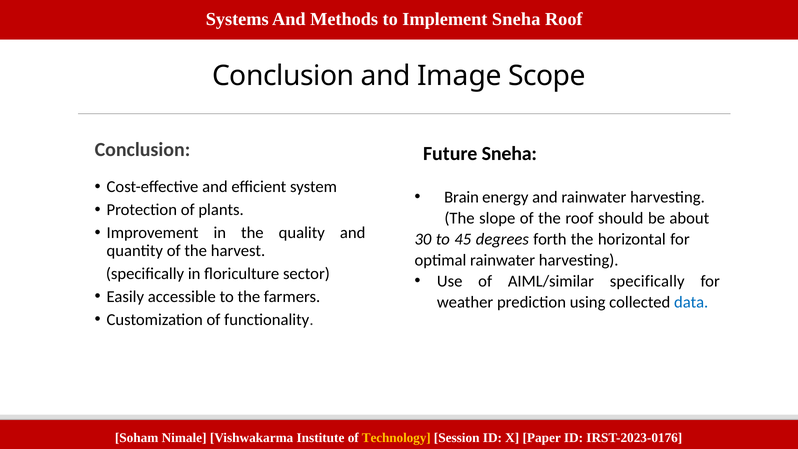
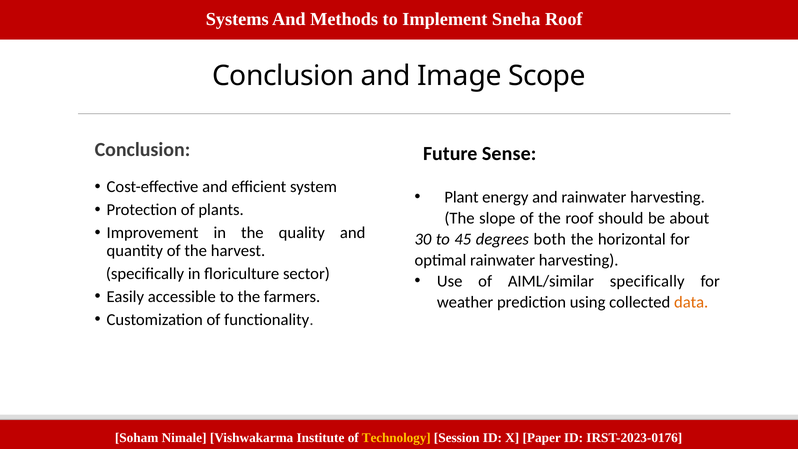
Future Sneha: Sneha -> Sense (509, 154)
Brain: Brain -> Plant (462, 197)
forth: forth -> both (550, 239)
data colour: blue -> orange (691, 302)
